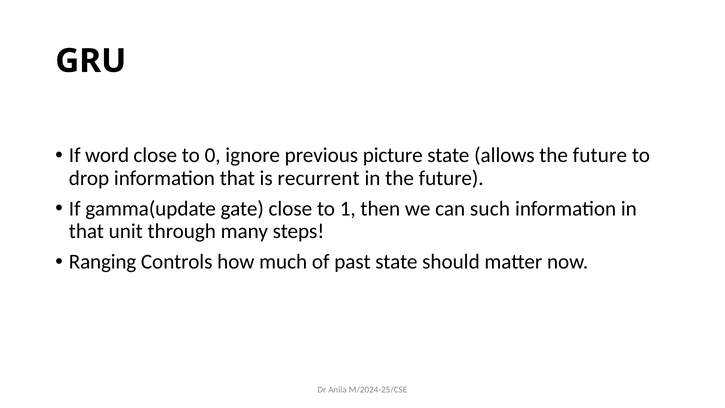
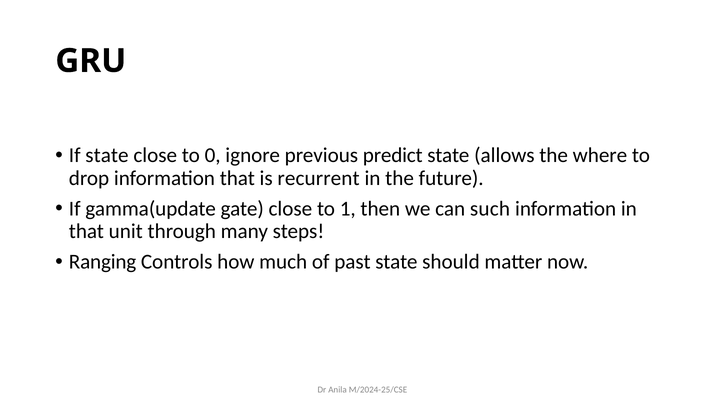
If word: word -> state (107, 155)
picture: picture -> predict (393, 155)
allows the future: future -> where (600, 155)
